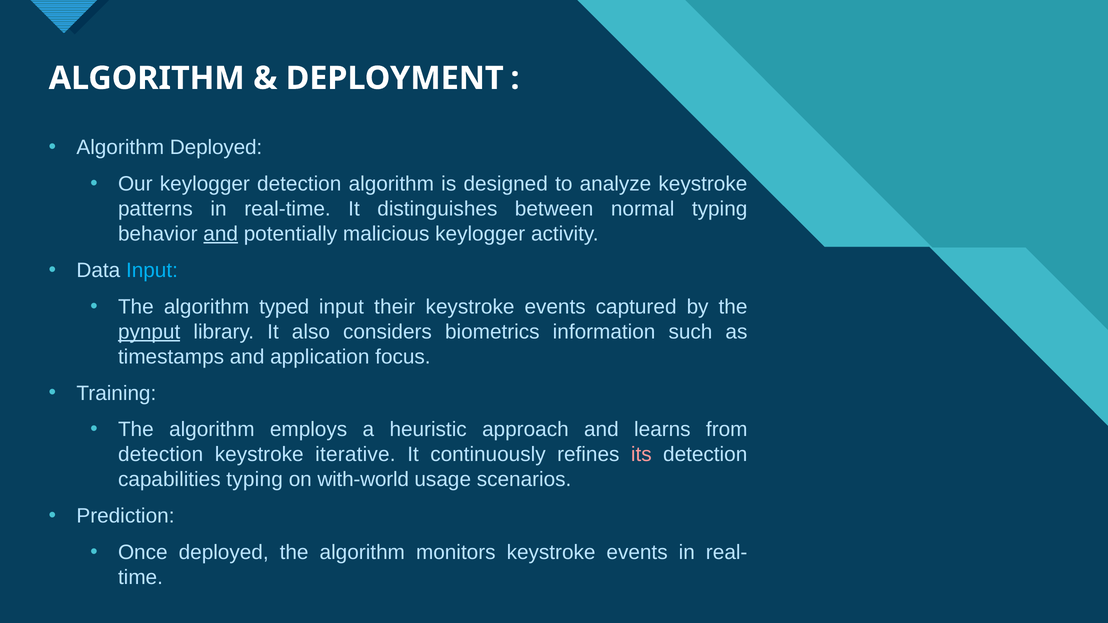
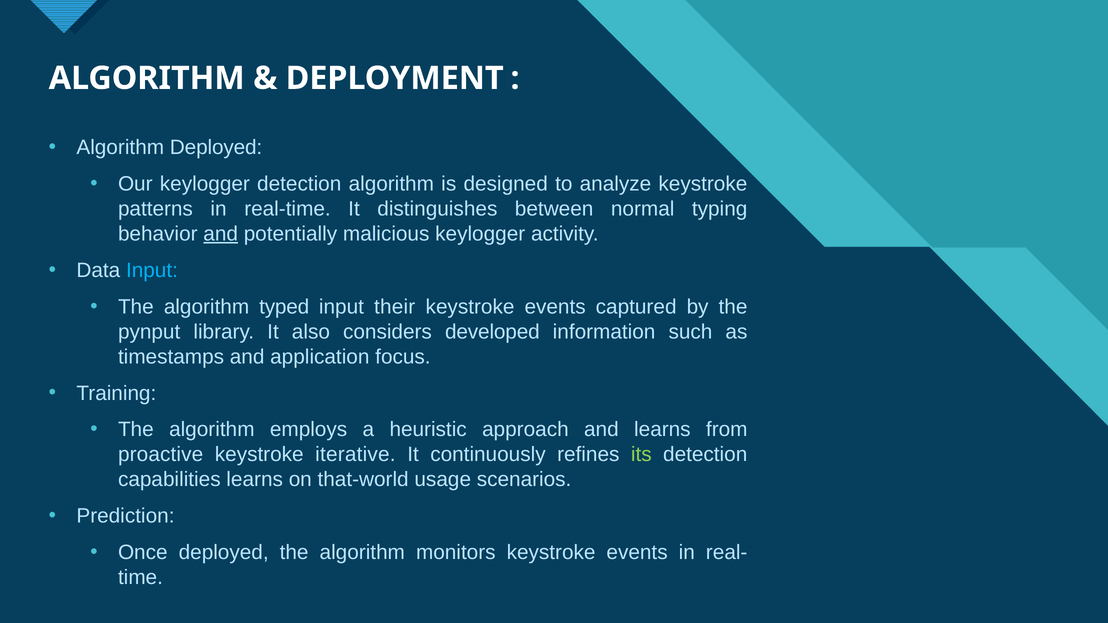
pynput underline: present -> none (149, 332)
biometrics: biometrics -> developed (492, 332)
detection: detection -> proactive (161, 455)
its colour: pink -> light green (641, 455)
capabilities typing: typing -> learns (255, 480)
with-world: with-world -> that-world (363, 480)
